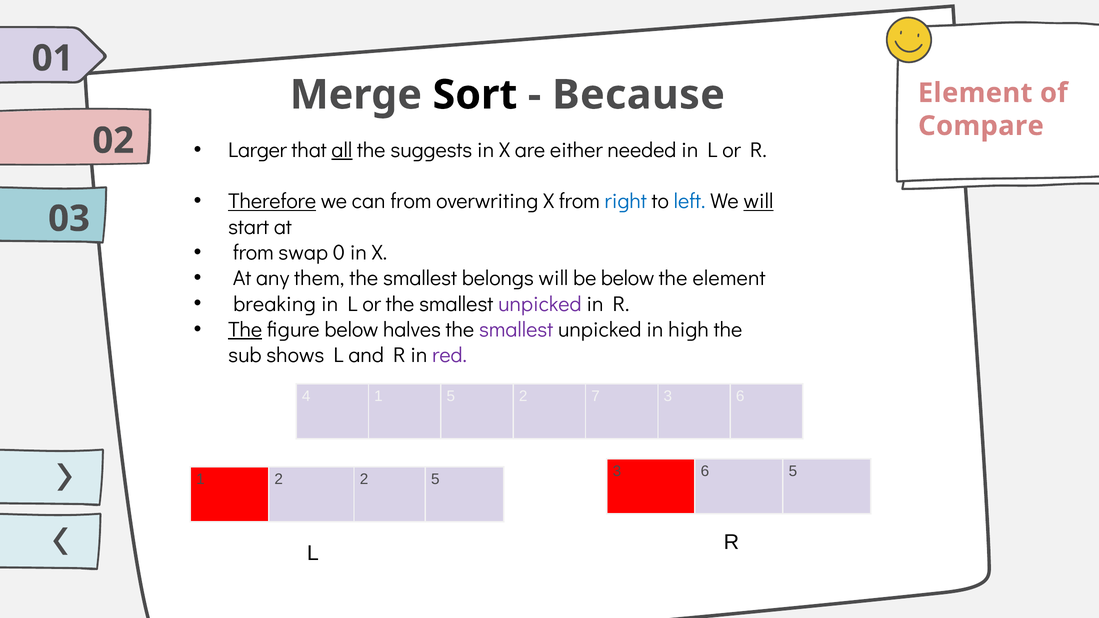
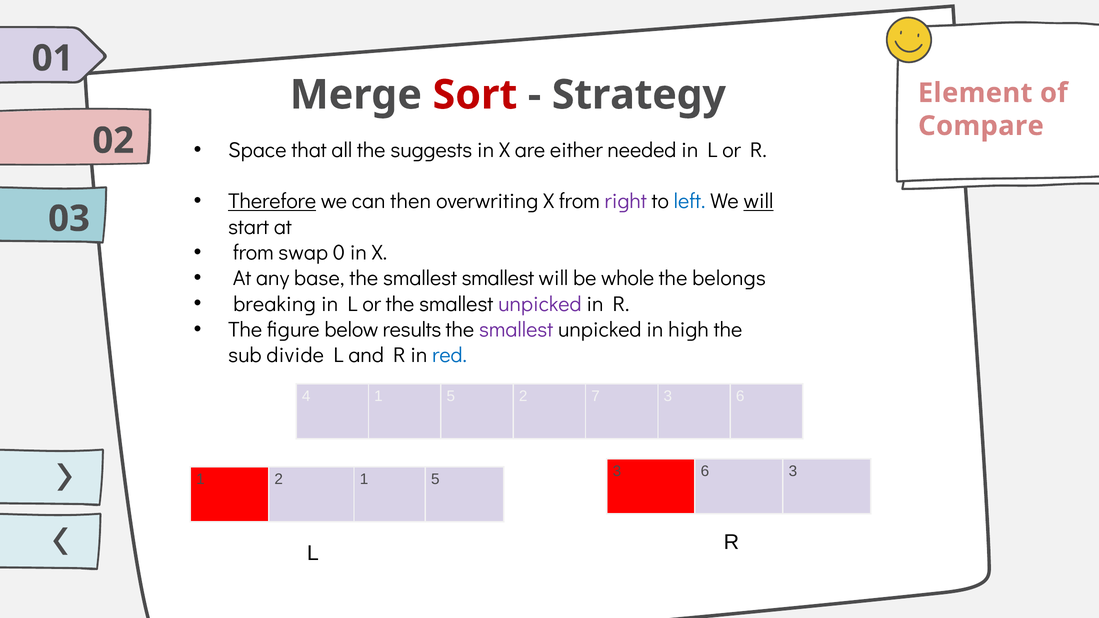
Sort colour: black -> red (475, 95)
Because: Because -> Strategy (639, 95)
Larger: Larger -> Space (257, 150)
all underline: present -> none (342, 150)
can from: from -> then (411, 201)
right colour: blue -> purple (626, 201)
them: them -> base (319, 278)
smallest belongs: belongs -> smallest (498, 278)
be below: below -> whole (628, 278)
the element: element -> belongs (729, 278)
The underline: present -> none (245, 330)
halves: halves -> results (412, 330)
shows: shows -> divide (295, 355)
red colour: purple -> blue (450, 355)
6 5: 5 -> 3 (793, 471)
2 2: 2 -> 1 (364, 480)
